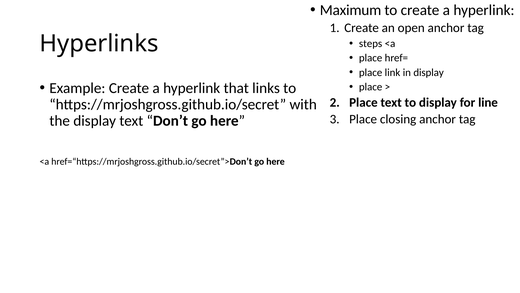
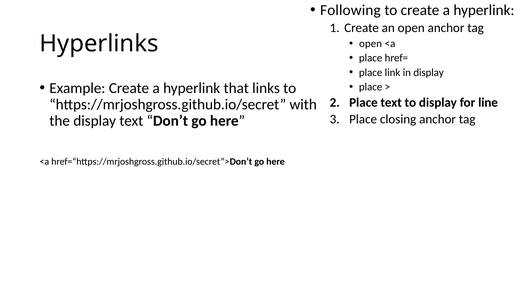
Maximum: Maximum -> Following (350, 10)
steps: steps -> open (371, 44)
